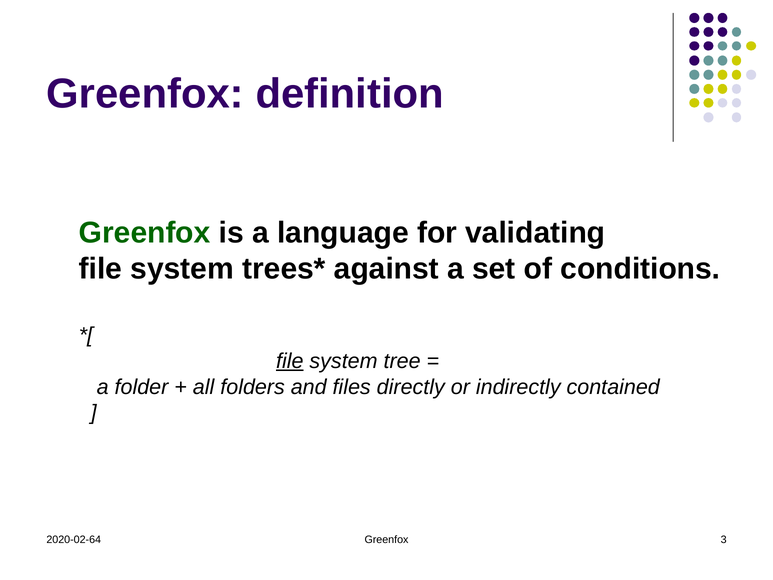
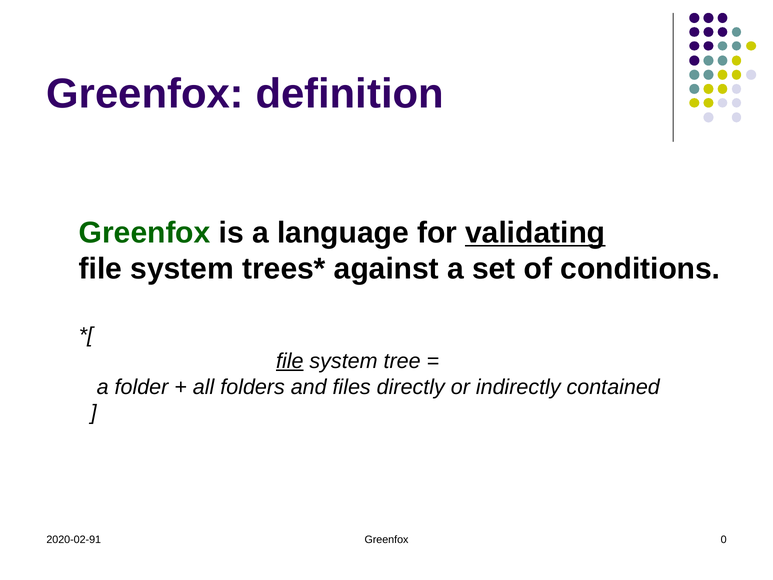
validating underline: none -> present (535, 233)
2020-02-64: 2020-02-64 -> 2020-02-91 (74, 539)
3: 3 -> 0 (724, 539)
